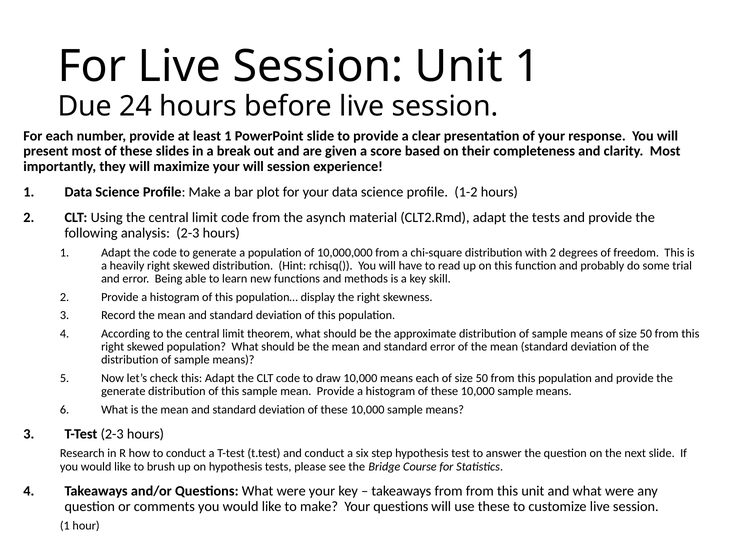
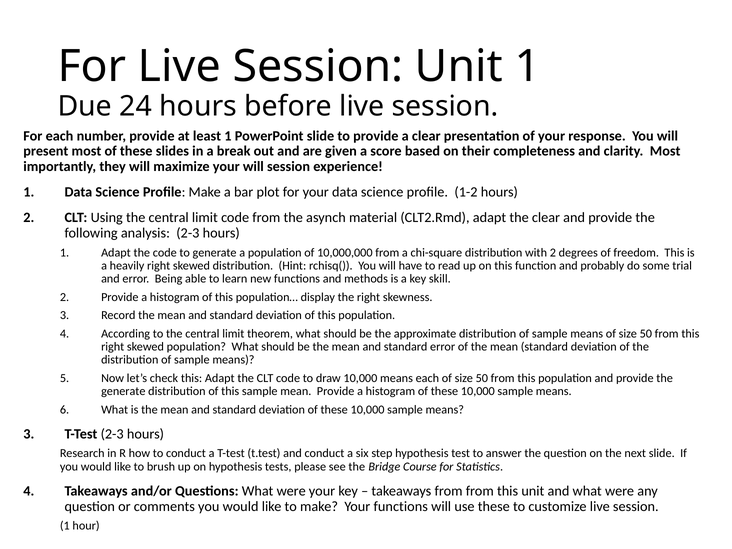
the tests: tests -> clear (546, 218)
Your questions: questions -> functions (401, 506)
